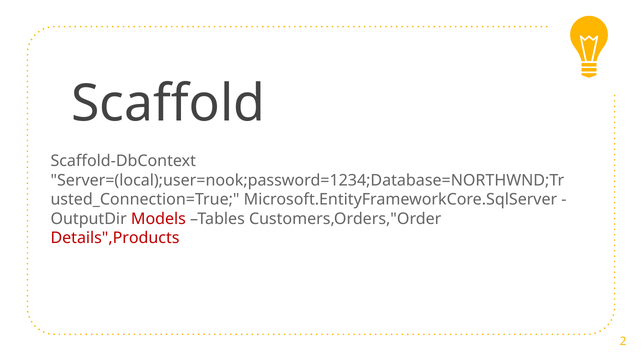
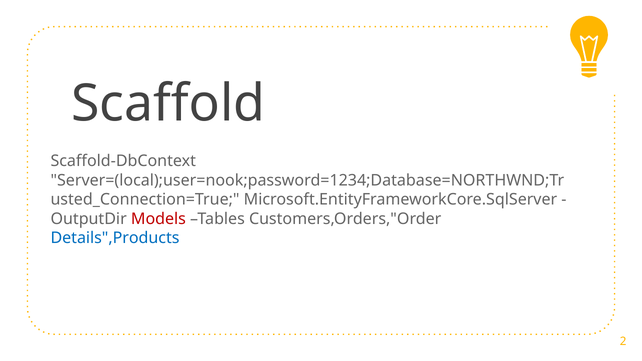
Details",Products colour: red -> blue (115, 238)
